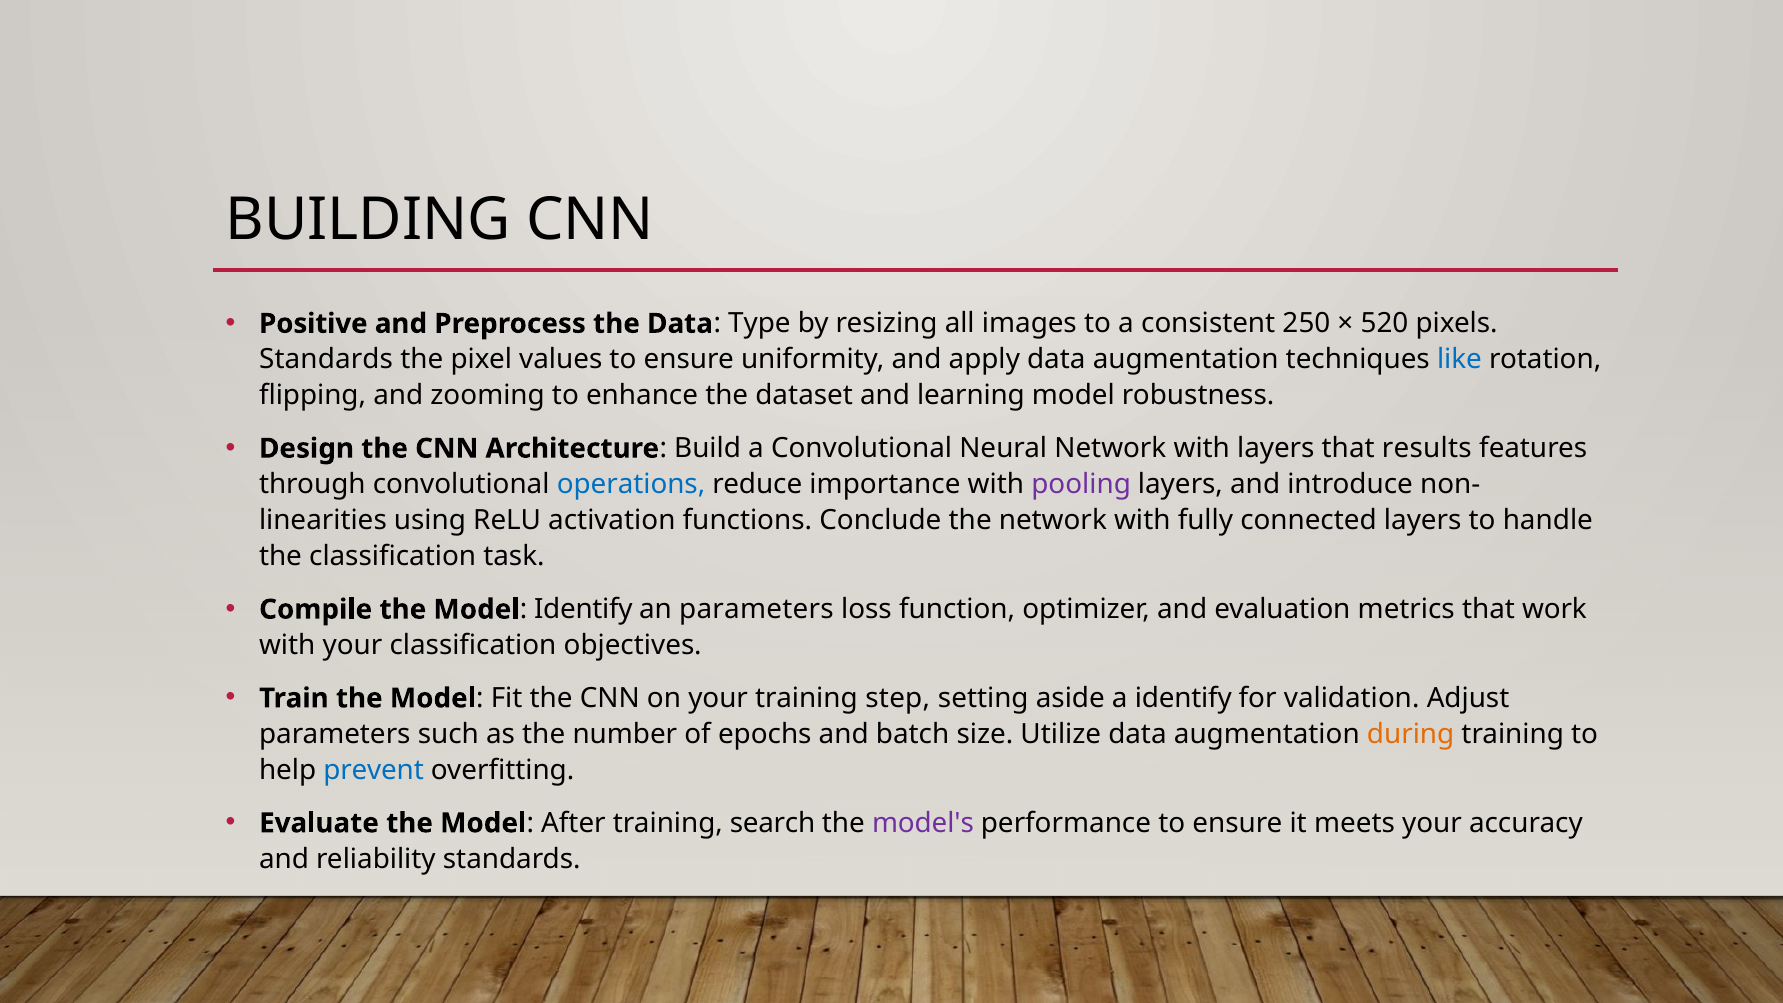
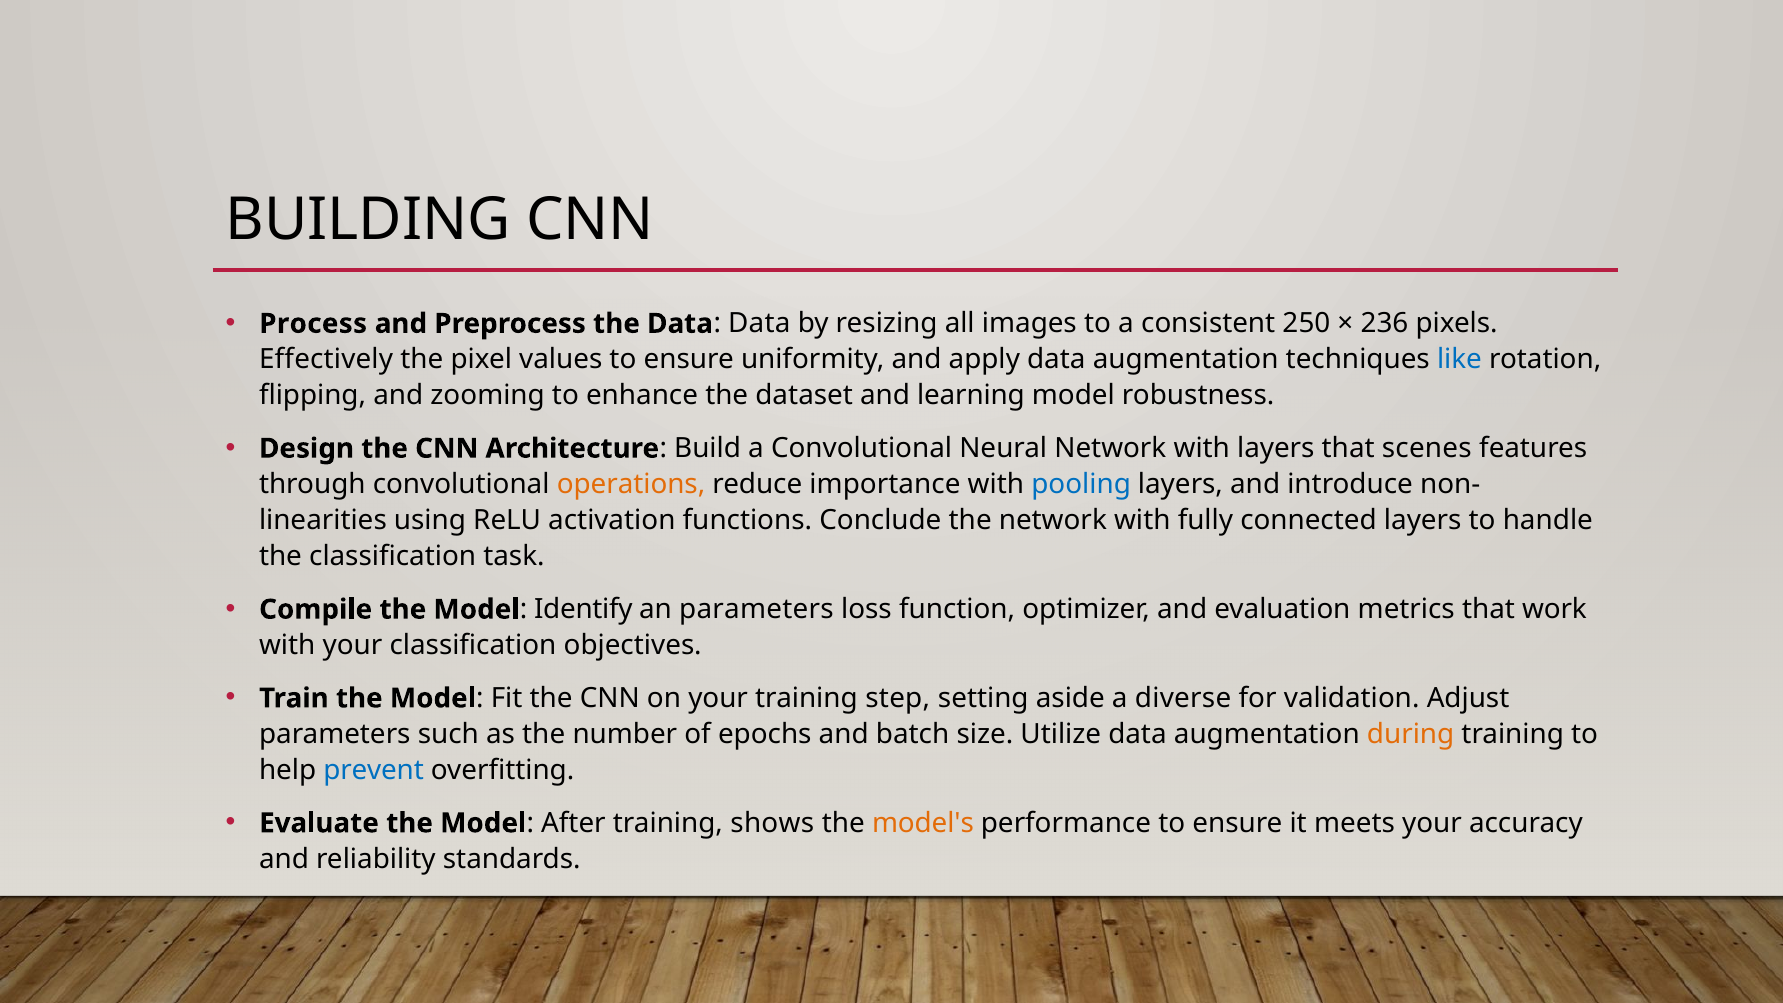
Positive: Positive -> Process (313, 324)
Data Type: Type -> Data (759, 324)
520: 520 -> 236 (1384, 324)
Standards: Standards -> Effectively (326, 360)
results: results -> scenes (1427, 448)
operations colour: blue -> orange (631, 485)
pooling colour: purple -> blue (1081, 485)
a identify: identify -> diverse (1183, 698)
search: search -> shows (772, 823)
model's colour: purple -> orange (923, 823)
